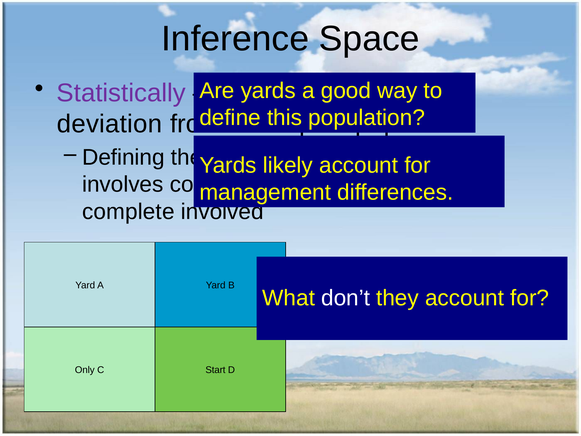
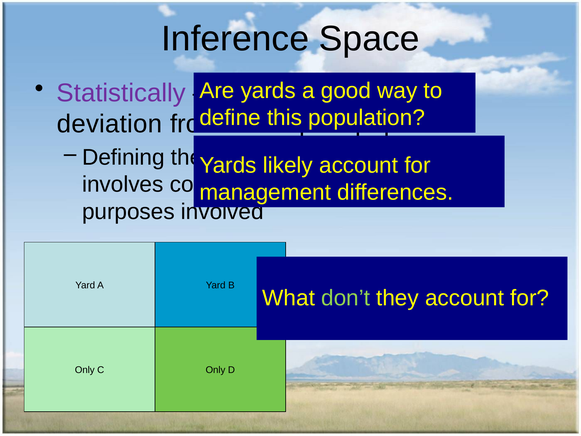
complete: complete -> purposes (128, 211)
don’t colour: white -> light green (346, 298)
Start: Start -> Only (215, 370)
